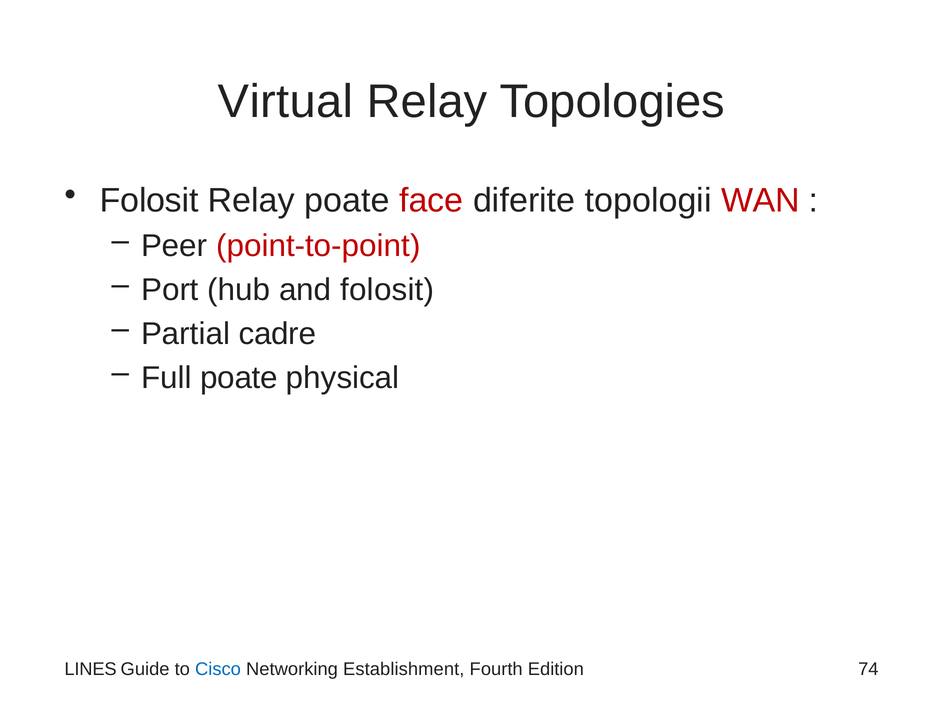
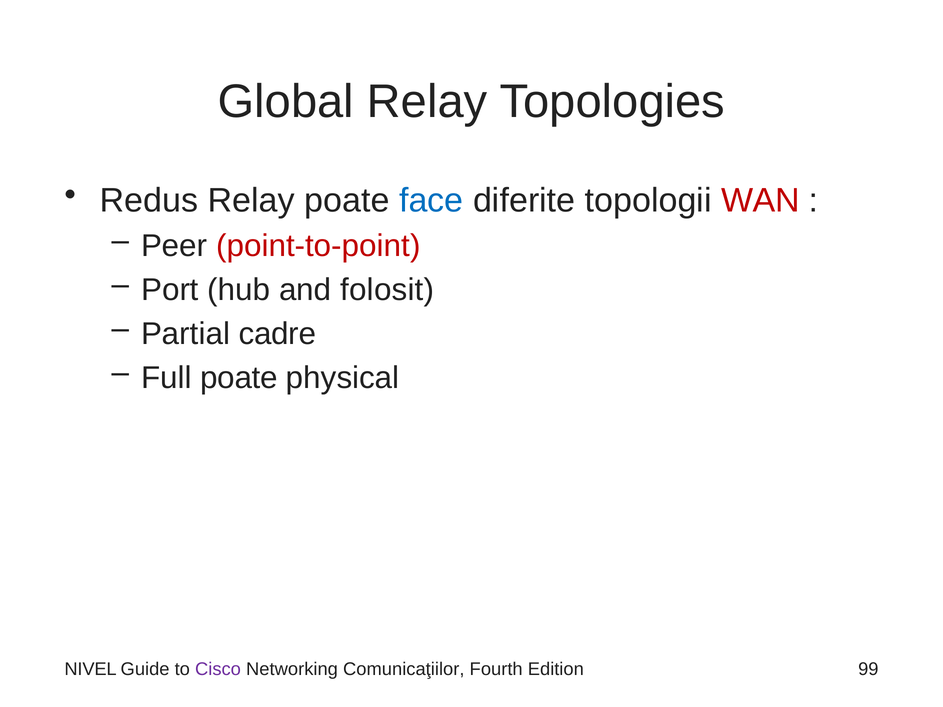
Virtual: Virtual -> Global (286, 101)
Folosit: Folosit -> Redus (149, 200)
face colour: red -> blue (431, 200)
LINES: LINES -> NIVEL (91, 669)
Cisco colour: blue -> purple (218, 669)
Establishment: Establishment -> Comunicaţiilor (404, 669)
74: 74 -> 99 (868, 669)
